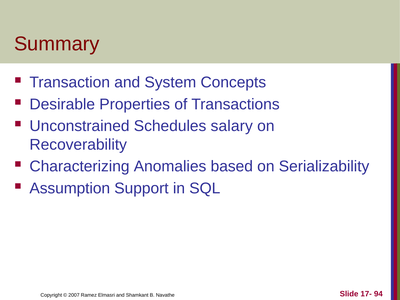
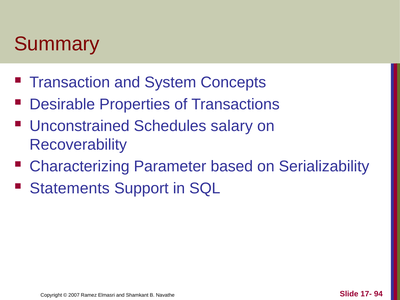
Anomalies: Anomalies -> Parameter (170, 166)
Assumption: Assumption -> Statements (70, 188)
